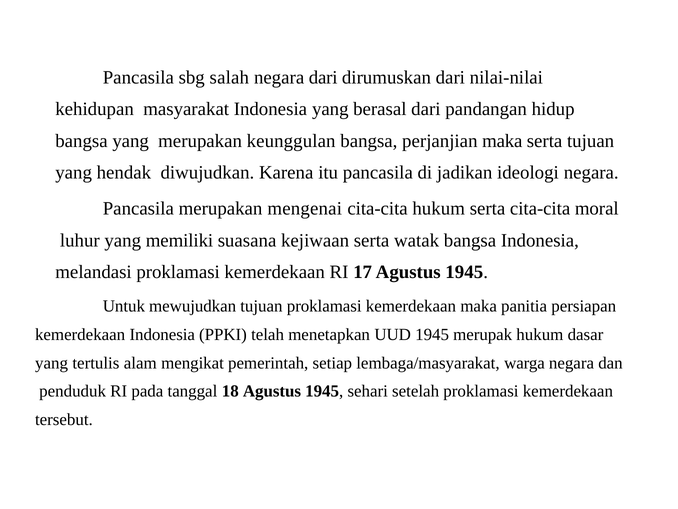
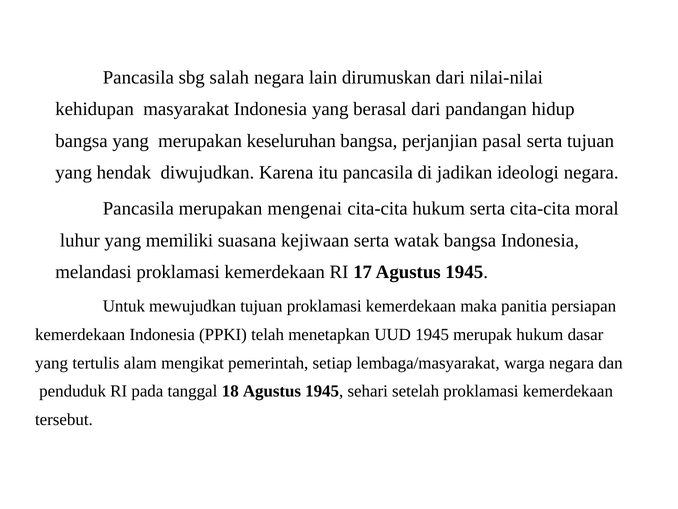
negara dari: dari -> lain (323, 77)
keunggulan: keunggulan -> keseluruhan (291, 141)
perjanjian maka: maka -> pasal (502, 141)
